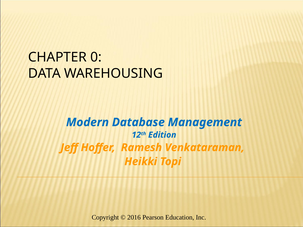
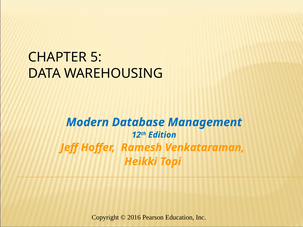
0: 0 -> 5 (96, 57)
